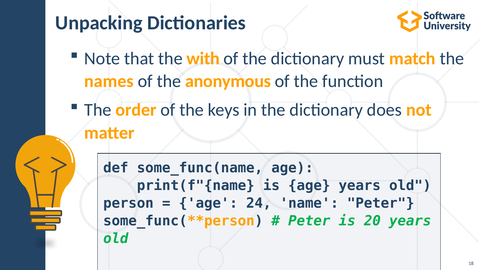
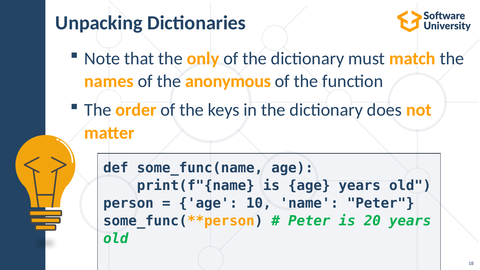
with: with -> only (203, 59)
24: 24 -> 10 (259, 203)
